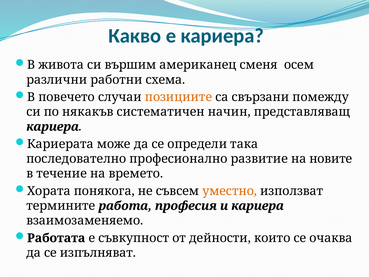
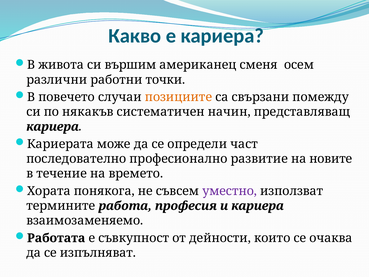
схема: схема -> точки (165, 80)
така: така -> част (244, 144)
уместно colour: orange -> purple (230, 191)
